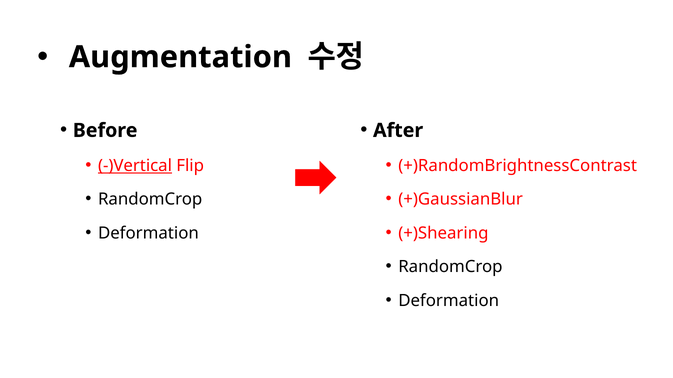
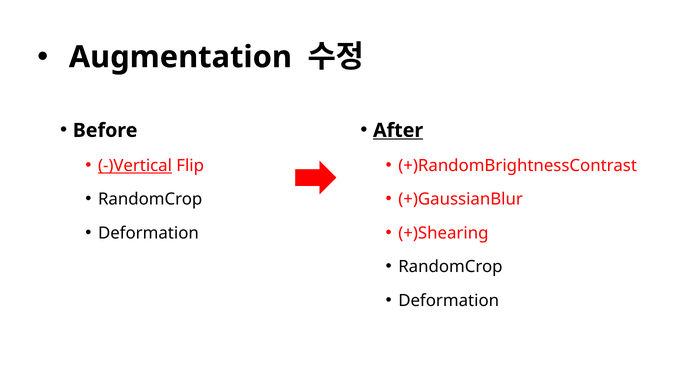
After underline: none -> present (398, 131)
